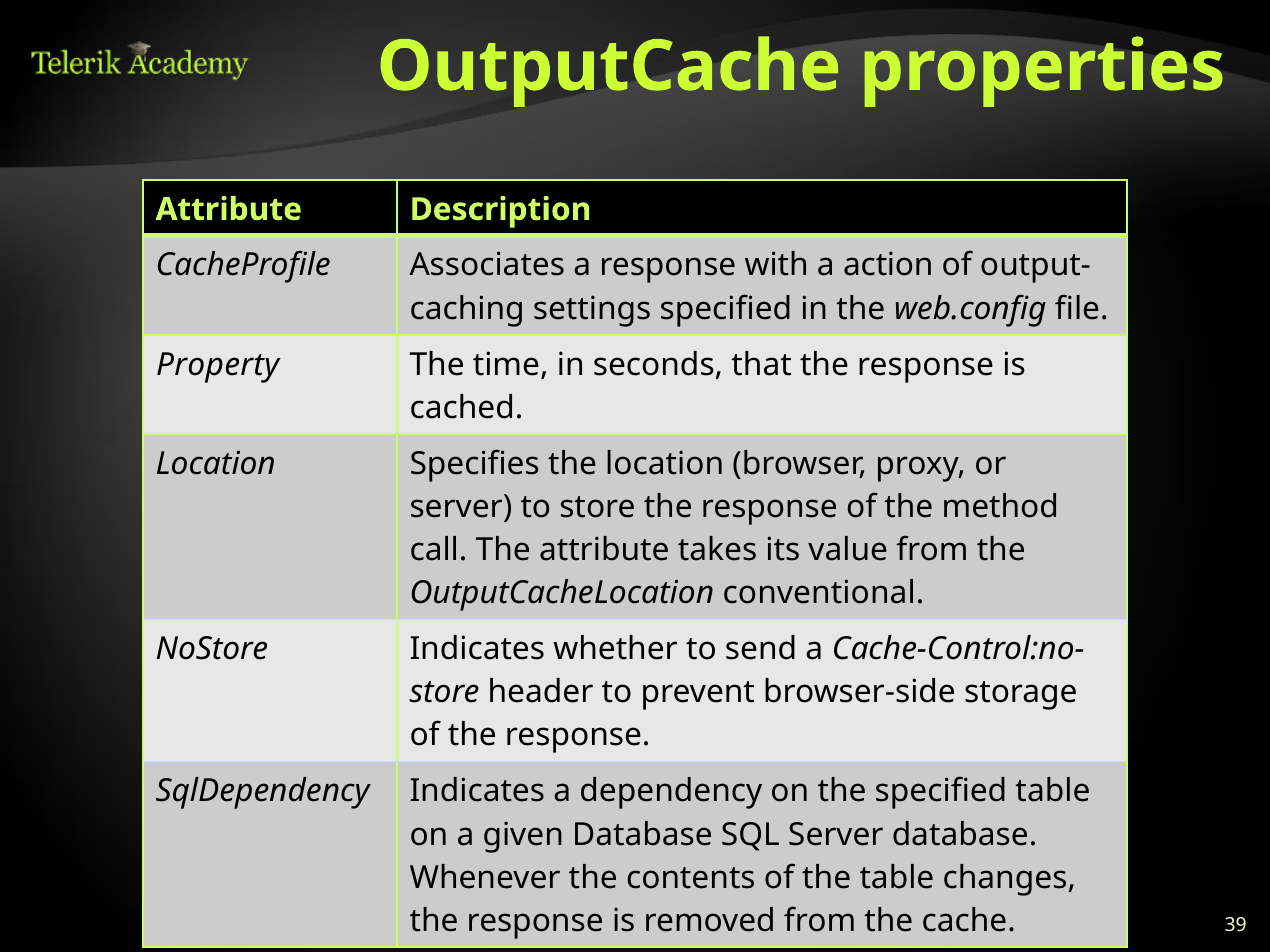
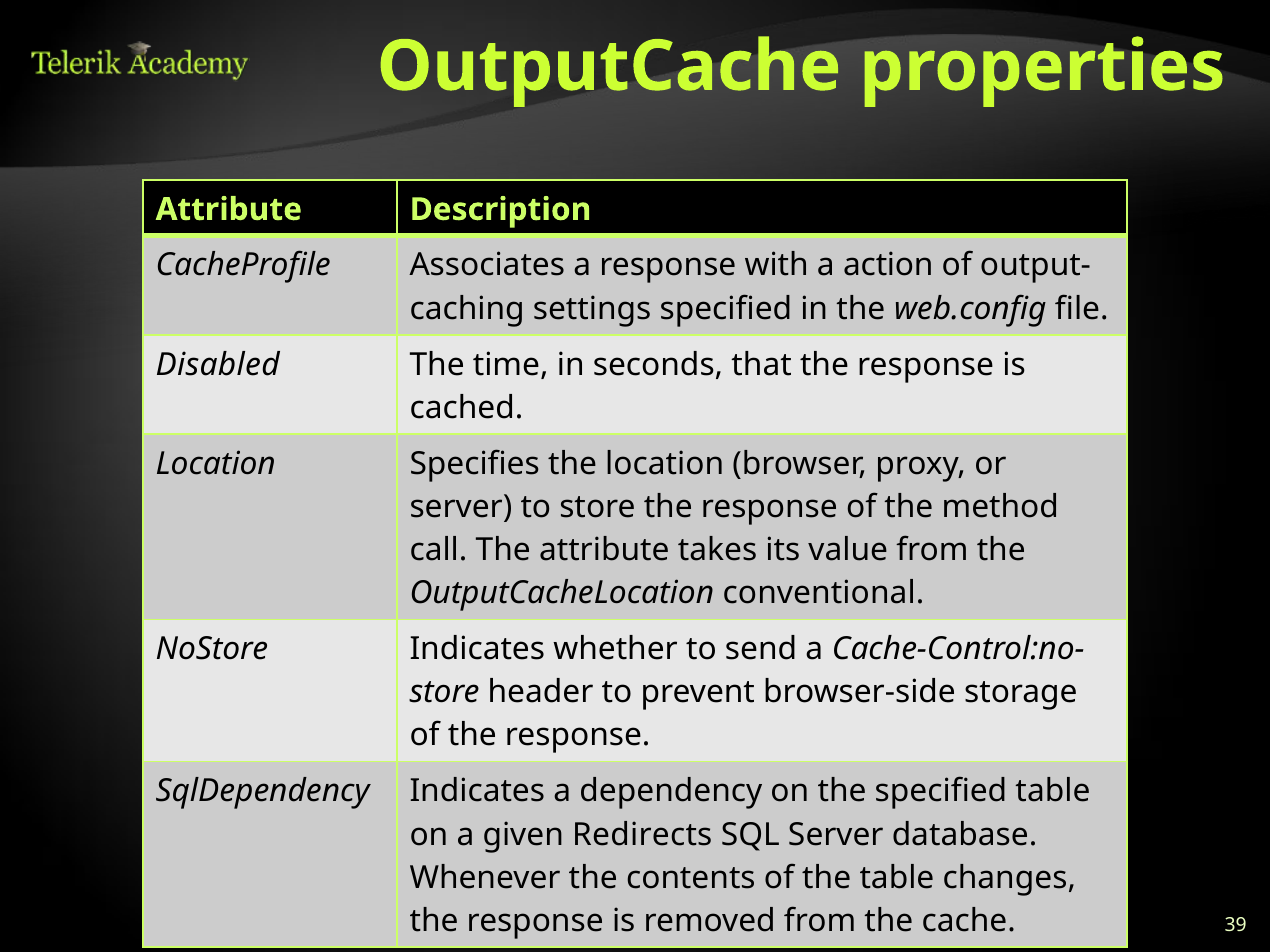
Property: Property -> Disabled (218, 365)
given Database: Database -> Redirects (642, 835)
